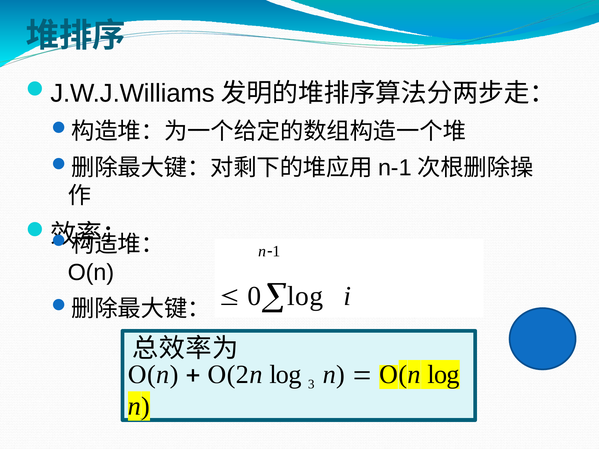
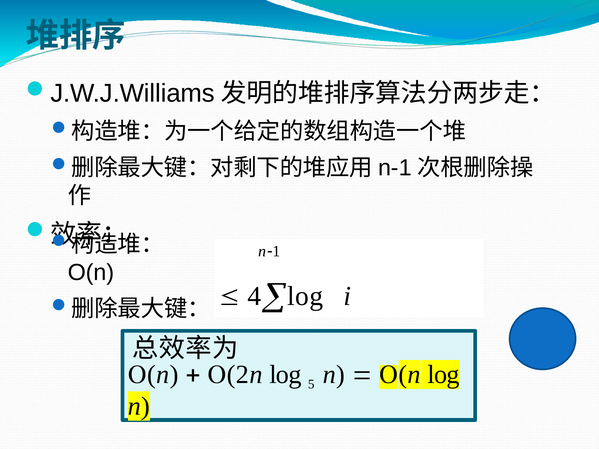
0: 0 -> 4 (254, 296)
3: 3 -> 5 (311, 385)
